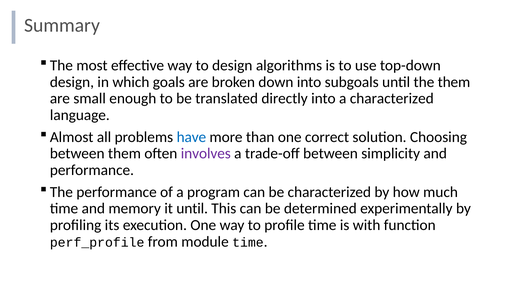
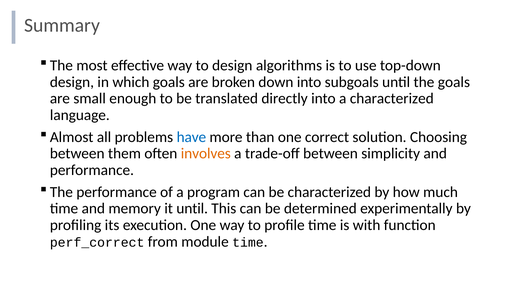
the them: them -> goals (454, 82)
involves colour: purple -> orange (206, 154)
perf_profile: perf_profile -> perf_correct (97, 243)
